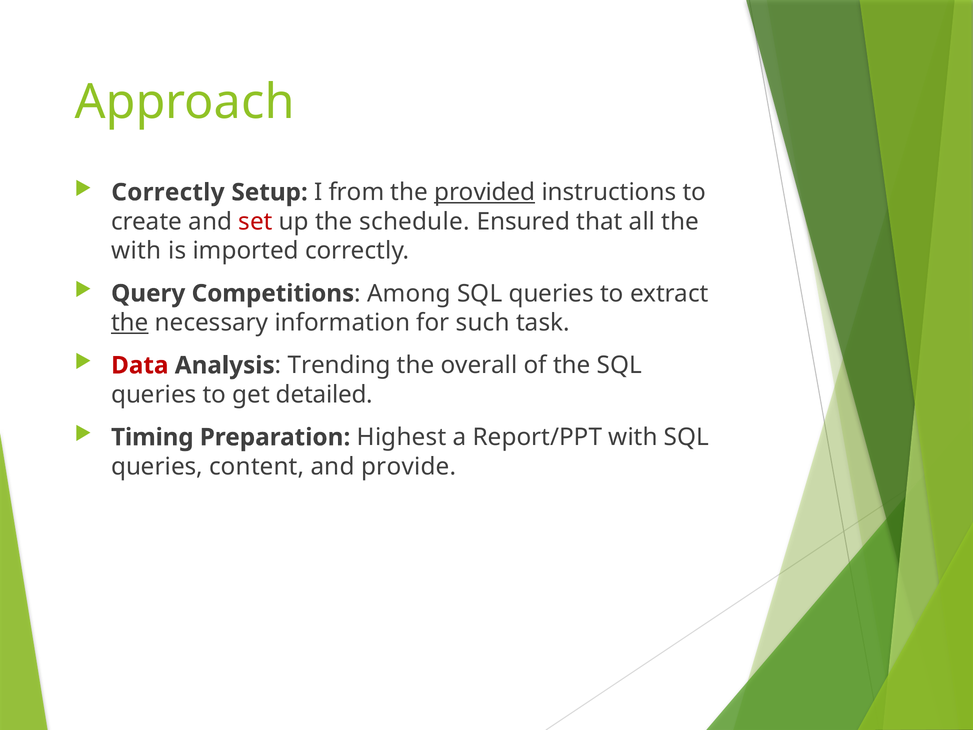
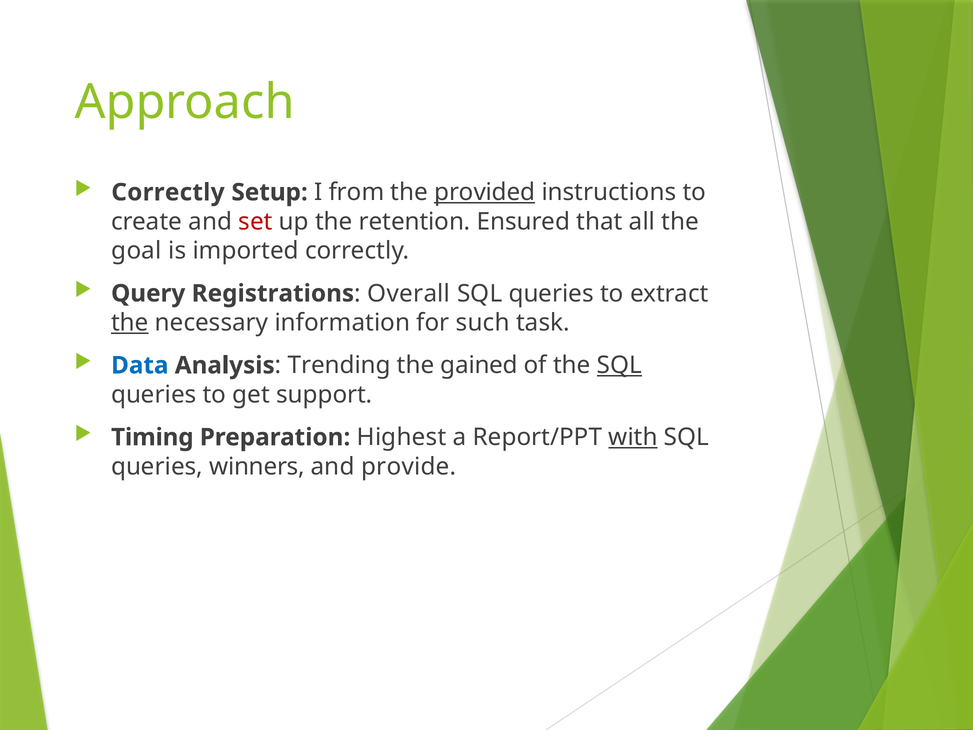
schedule: schedule -> retention (415, 221)
with: with -> goal (136, 251)
Competitions: Competitions -> Registrations (273, 293)
Among: Among -> Overall (409, 293)
Data colour: red -> blue (140, 365)
overall: overall -> gained (479, 365)
SQL underline: none -> present (619, 365)
detailed: detailed -> support (324, 394)
with underline: none -> present (633, 437)
content: content -> winners (257, 466)
